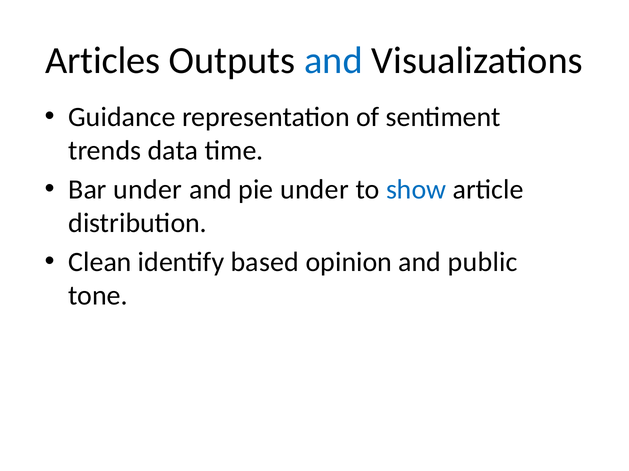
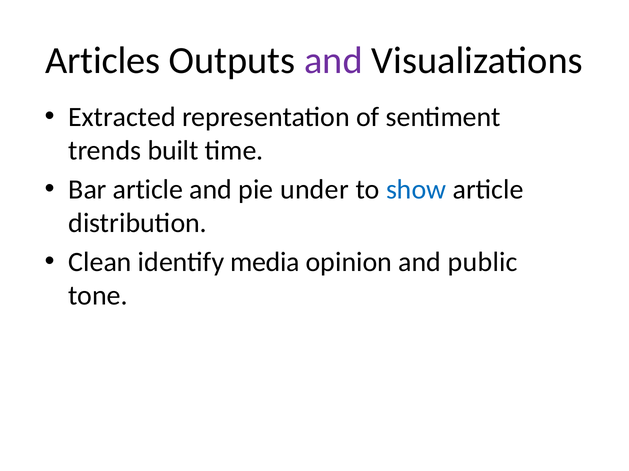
and colour: blue -> purple (333, 61)
Guidance: Guidance -> Extracted (122, 117)
data: data -> built (173, 151)
Bar under: under -> article (148, 190)
based: based -> media (265, 263)
